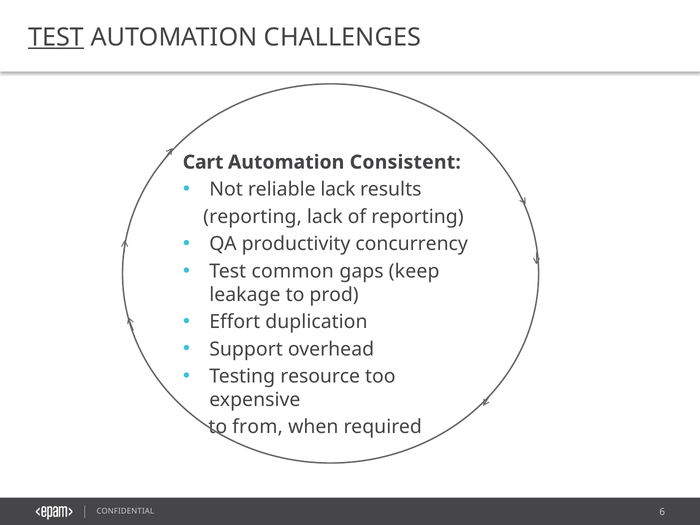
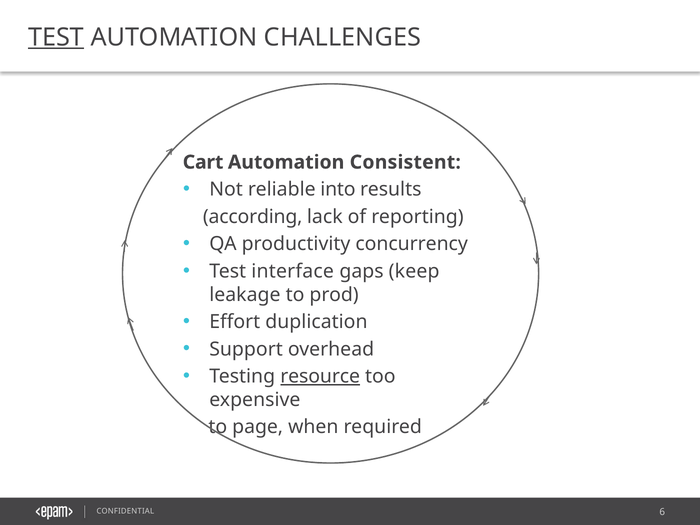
reliable lack: lack -> into (338, 189)
reporting: reporting -> according (253, 217)
common: common -> interface (293, 271)
resource underline: none -> present (320, 376)
from: from -> page (258, 427)
